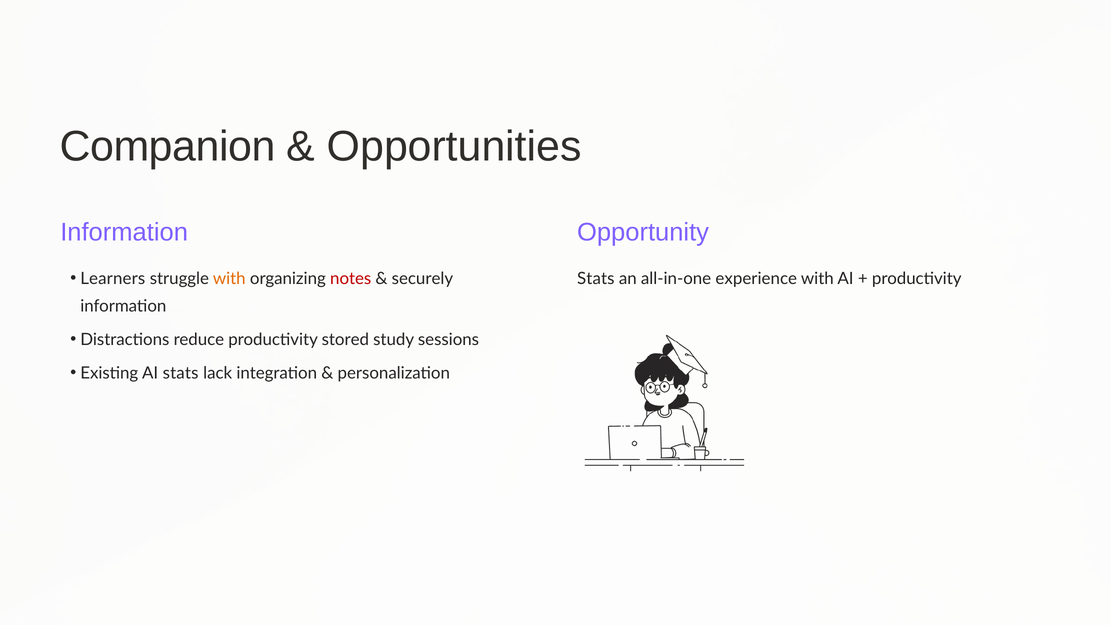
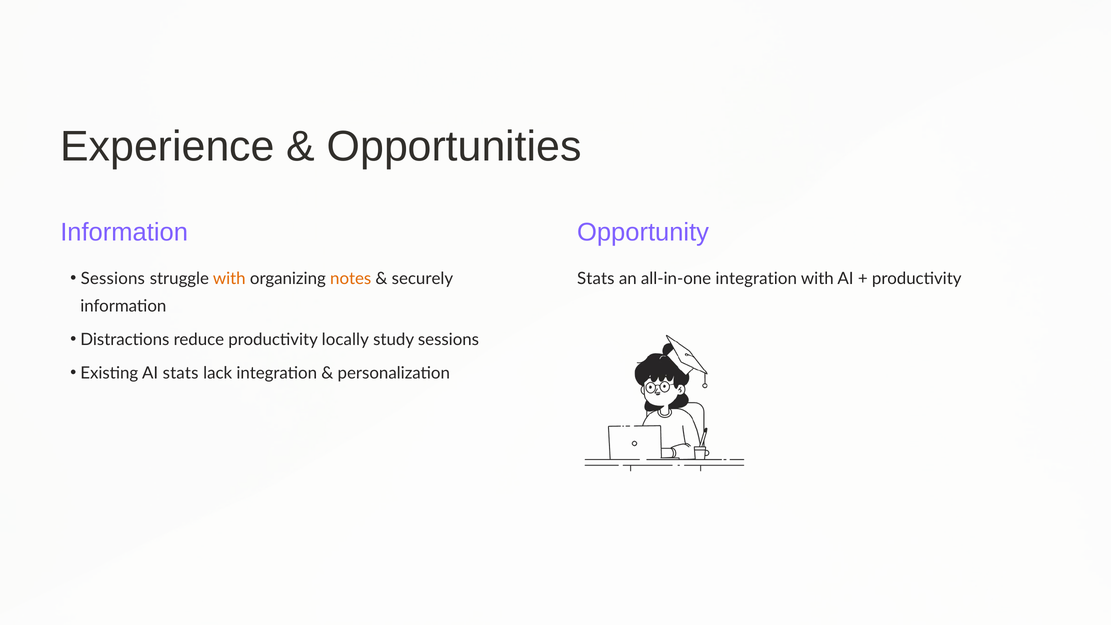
Companion: Companion -> Experience (167, 147)
Learners: Learners -> Sessions (113, 278)
notes colour: red -> orange (351, 278)
all-in-one experience: experience -> integration (756, 278)
stored: stored -> locally (345, 340)
